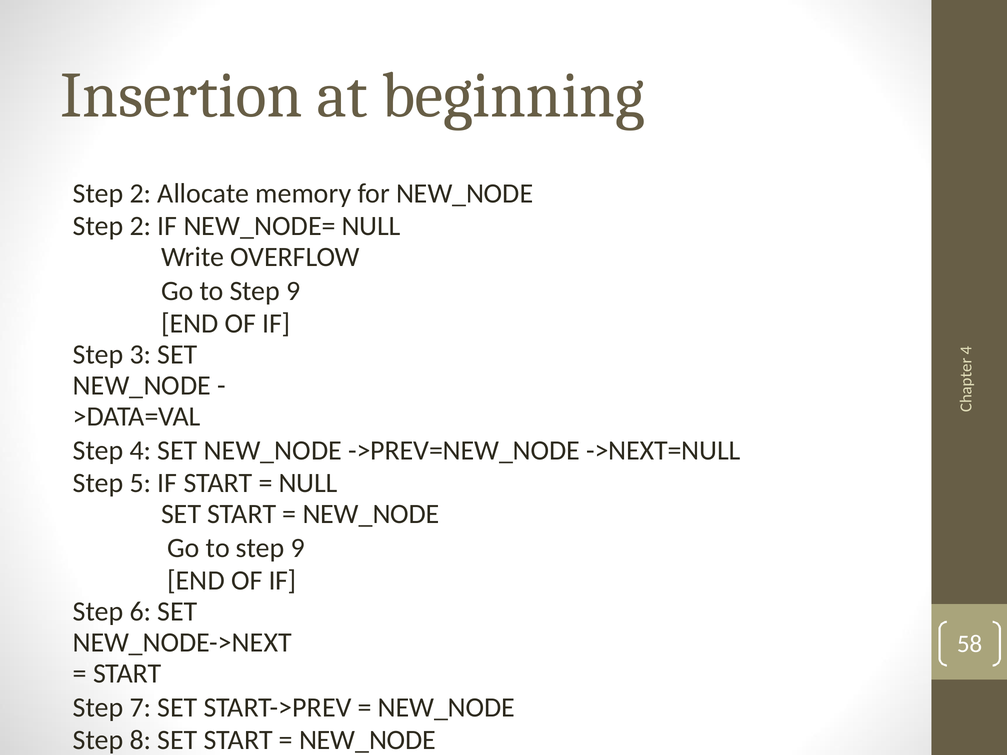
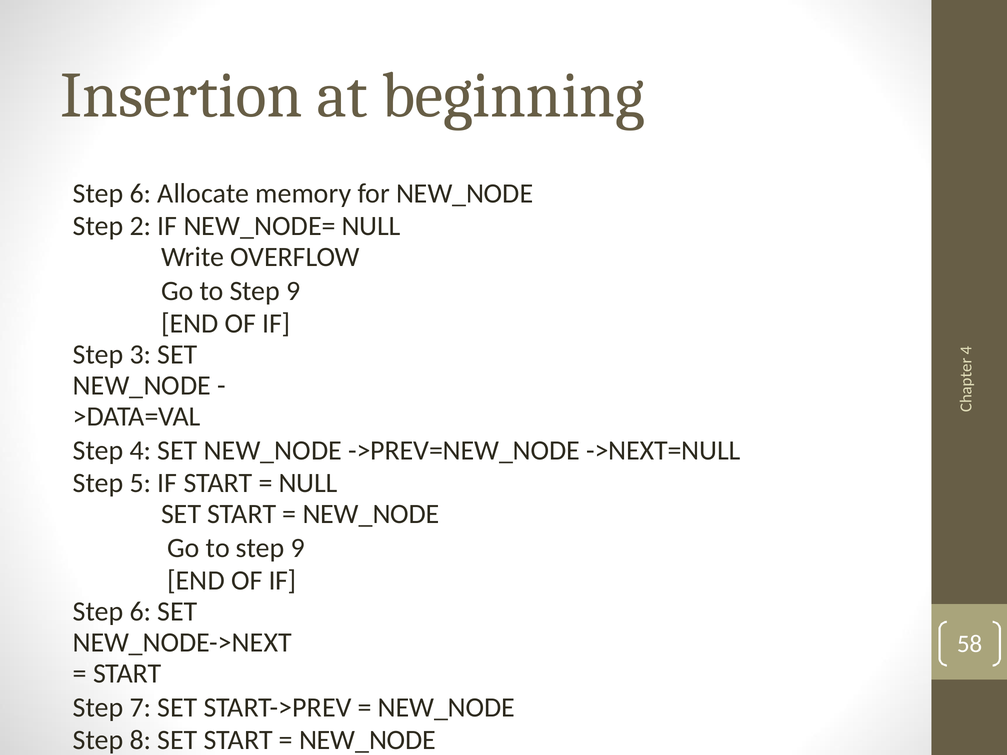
2: 2 -> 6 (140, 194)
